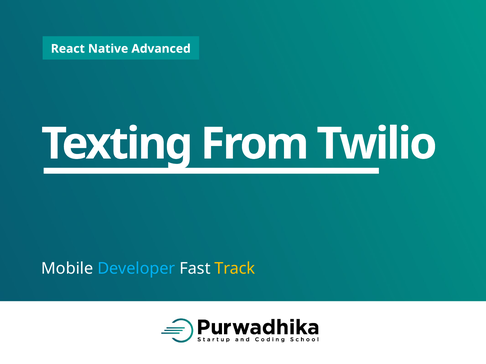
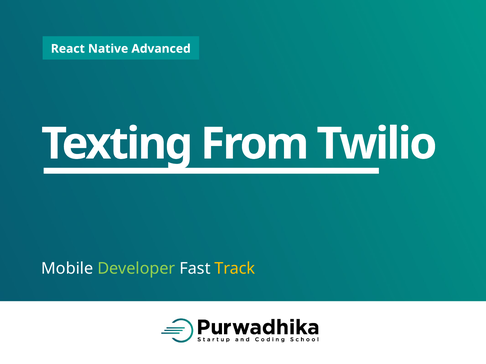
Developer colour: light blue -> light green (136, 269)
